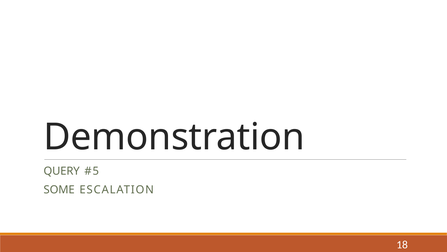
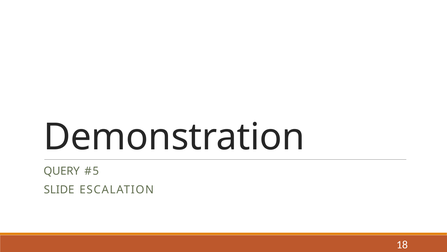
SOME: SOME -> SLIDE (59, 190)
